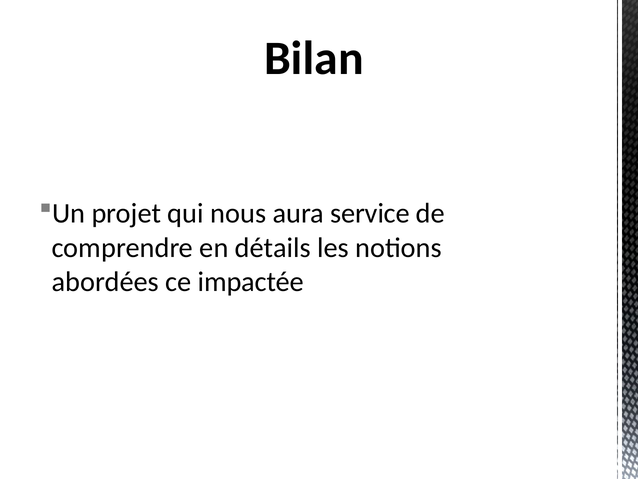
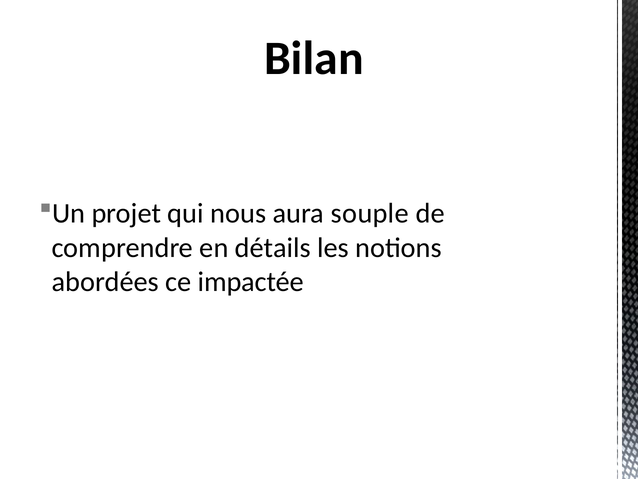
service: service -> souple (370, 213)
